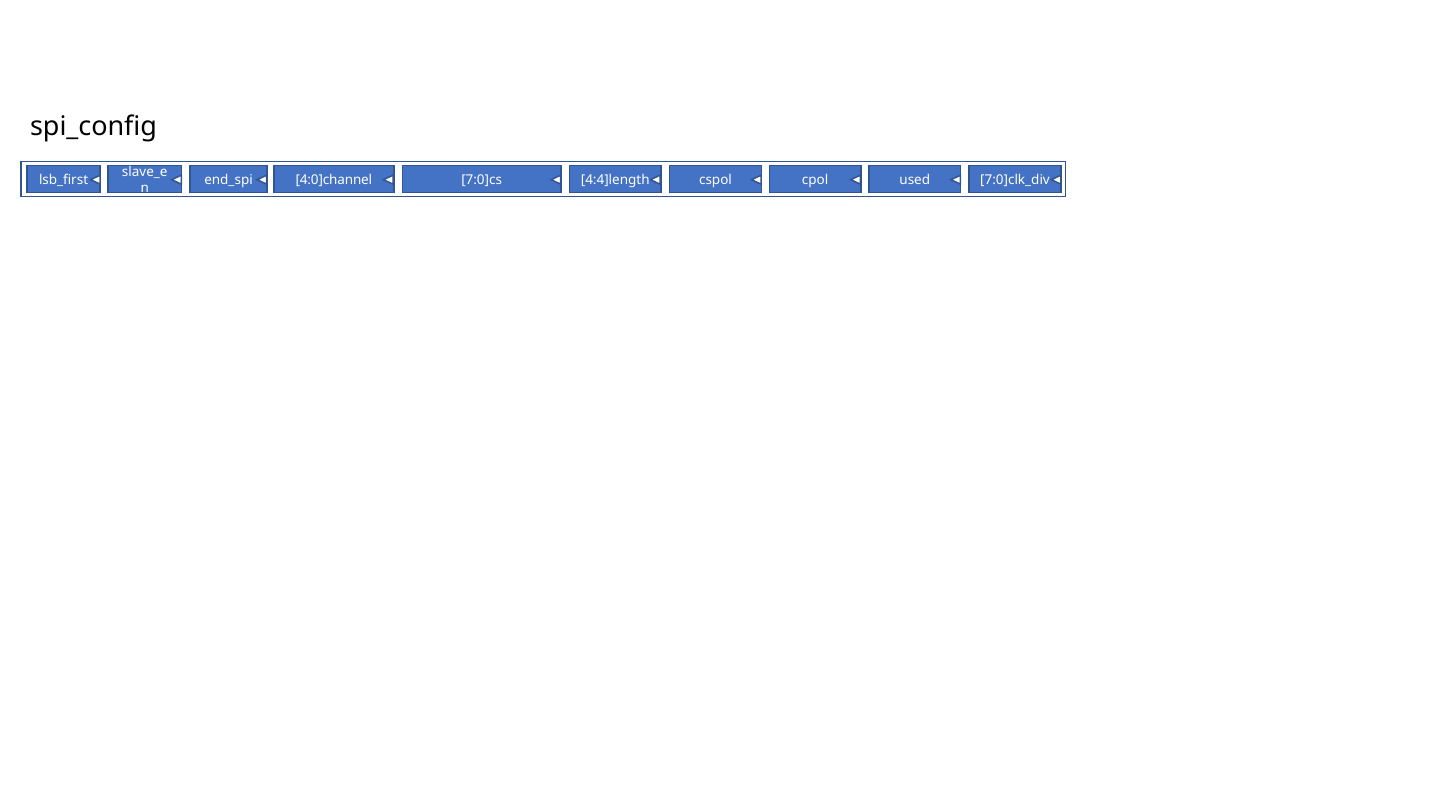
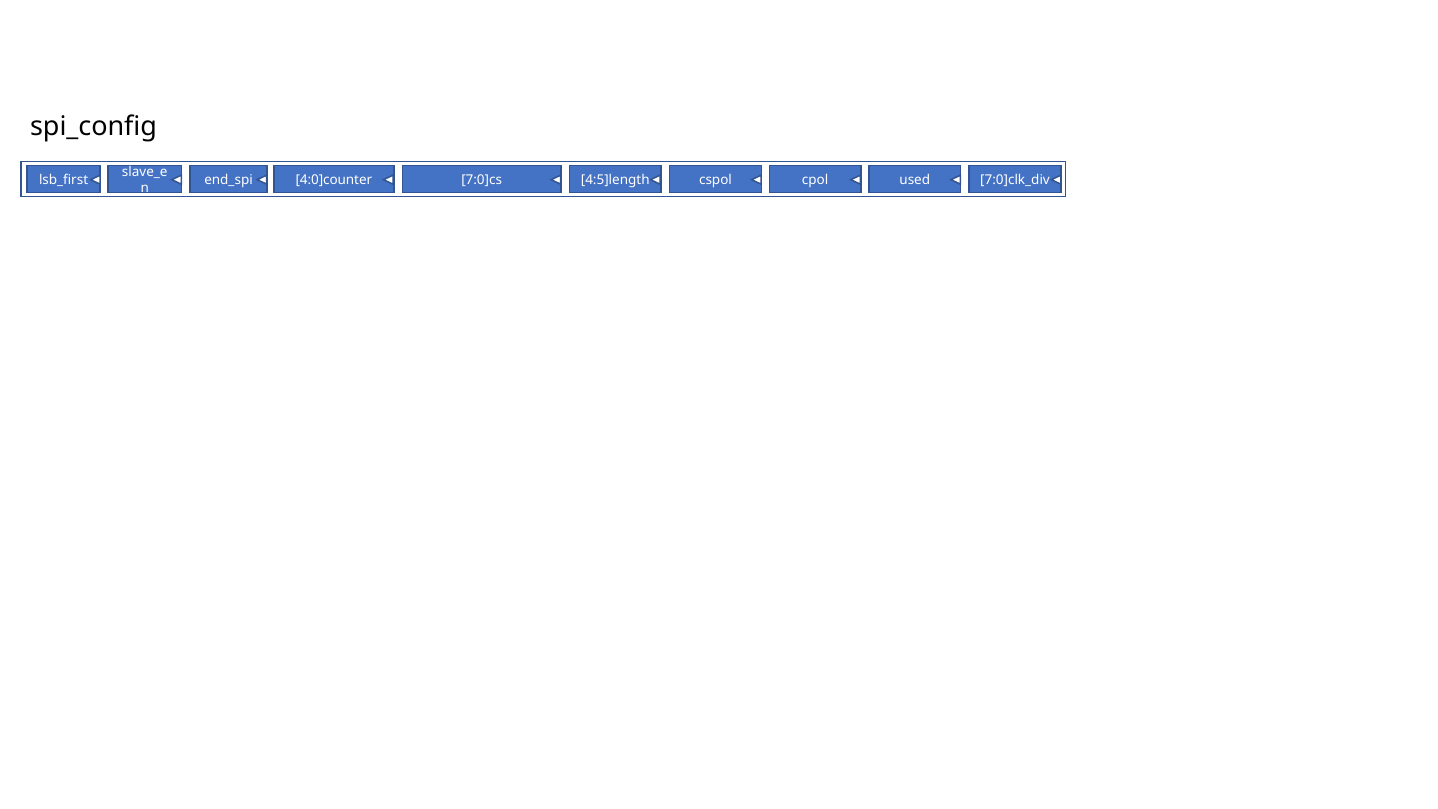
4:0]channel: 4:0]channel -> 4:0]counter (334, 180)
4:4]length: 4:4]length -> 4:5]length (615, 180)
